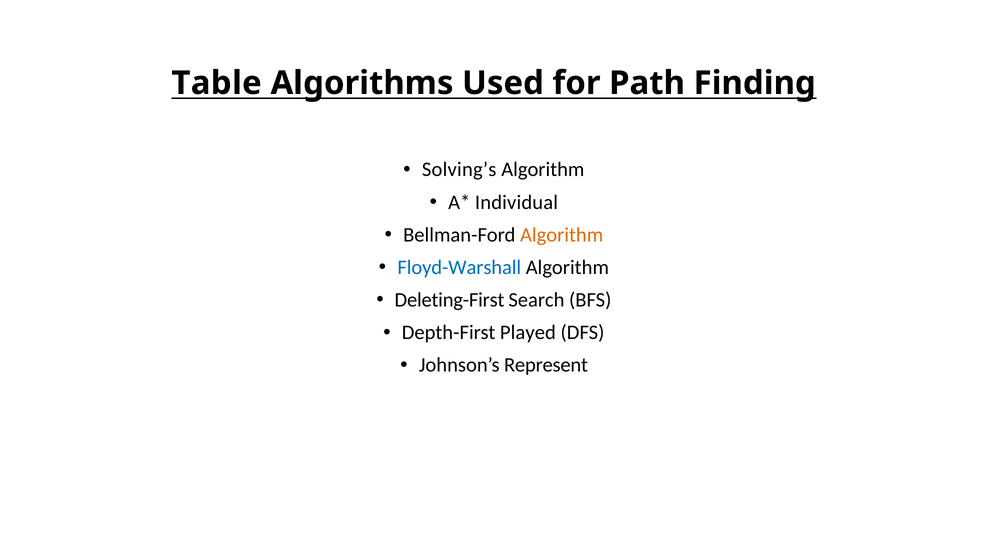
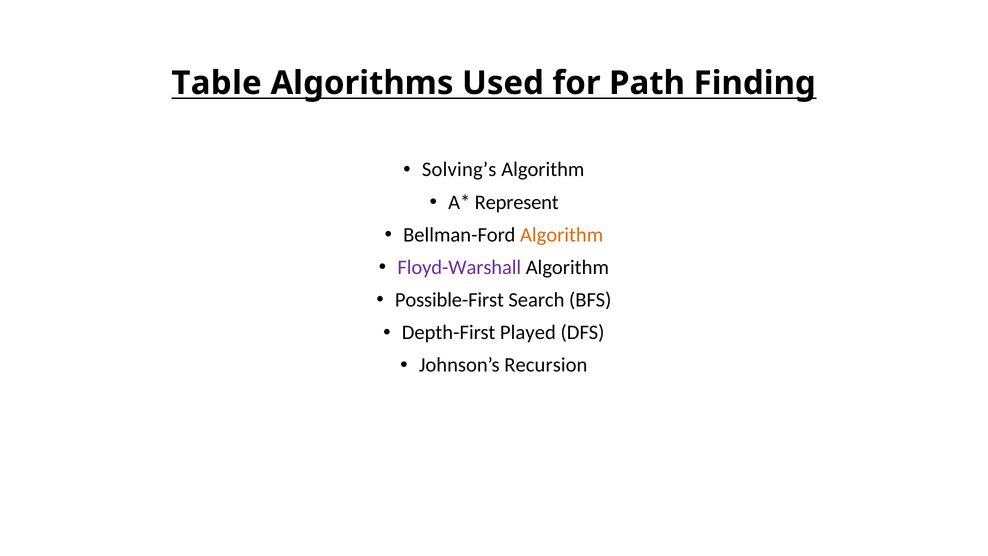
Individual: Individual -> Represent (517, 202)
Floyd-Warshall colour: blue -> purple (459, 267)
Deleting-First: Deleting-First -> Possible-First (449, 300)
Represent: Represent -> Recursion (546, 365)
